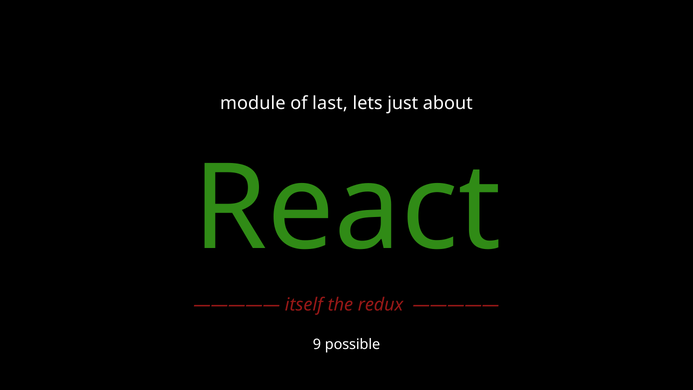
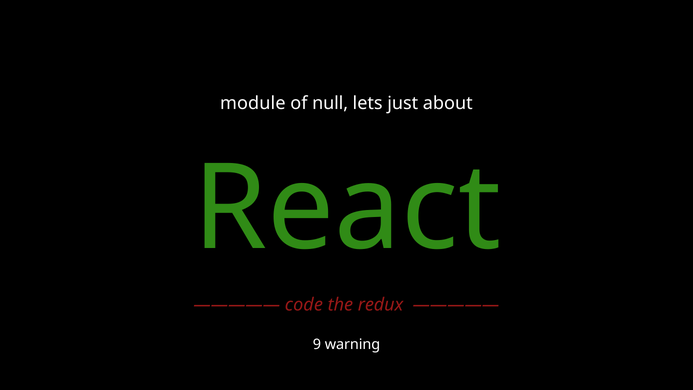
last: last -> null (330, 103)
itself: itself -> code (304, 305)
possible: possible -> warning (353, 345)
